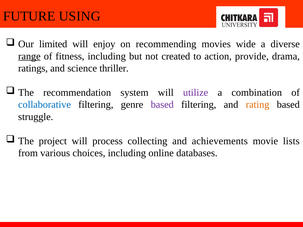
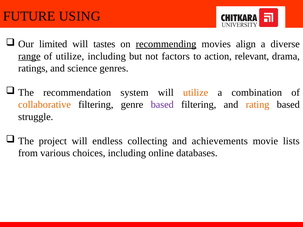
enjoy: enjoy -> tastes (104, 44)
recommending underline: none -> present (166, 44)
wide: wide -> align (246, 44)
of fitness: fitness -> utilize (70, 56)
created: created -> factors (176, 56)
provide: provide -> relevant (252, 56)
thriller: thriller -> genres (114, 68)
utilize colour: purple -> orange (196, 93)
collaborative colour: blue -> orange (45, 105)
process: process -> endless (107, 141)
